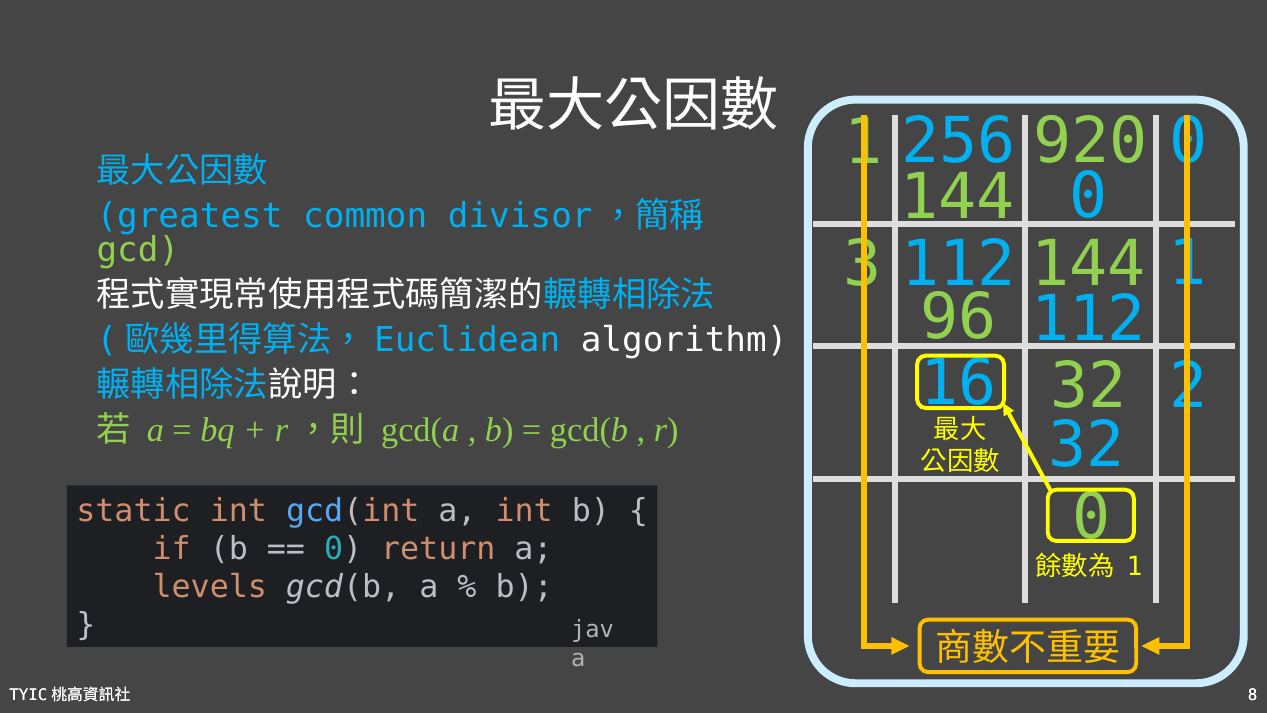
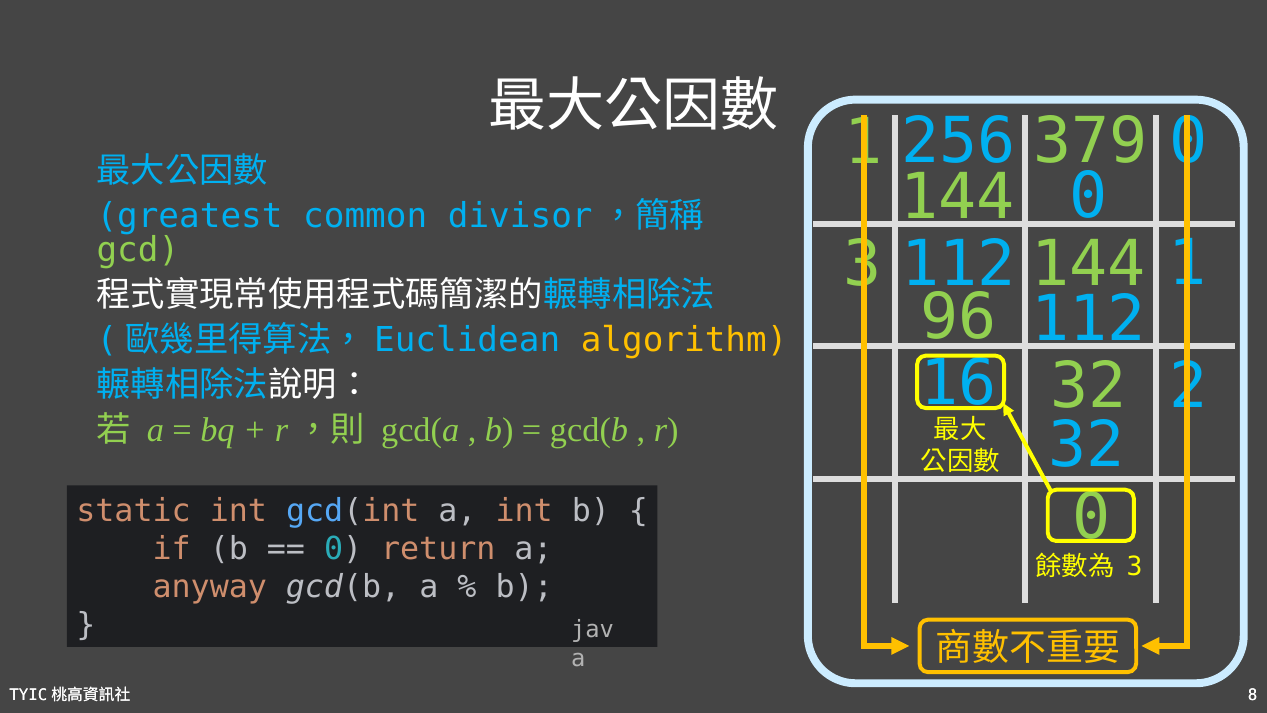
920: 920 -> 379 (1091, 142)
algorithm colour: white -> yellow (684, 340)
1: 1 -> 3 (1135, 566)
levels: levels -> anyway (210, 587)
